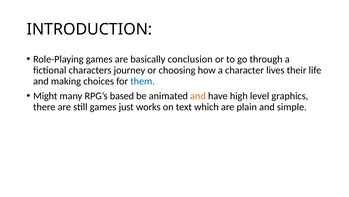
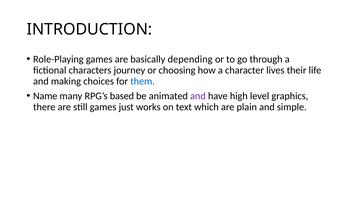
conclusion: conclusion -> depending (190, 59)
Might: Might -> Name (45, 96)
and colour: orange -> purple (198, 96)
